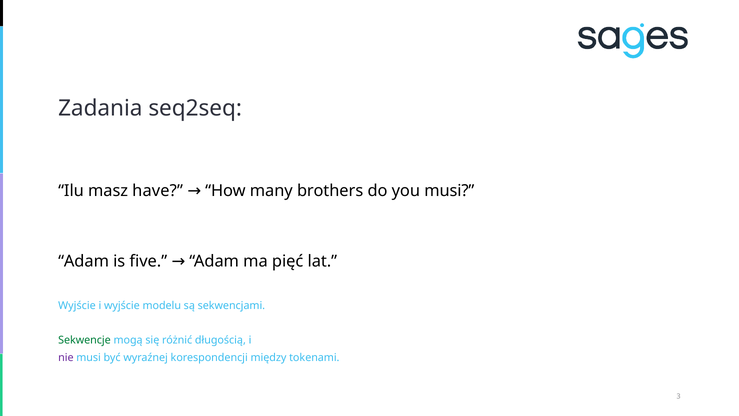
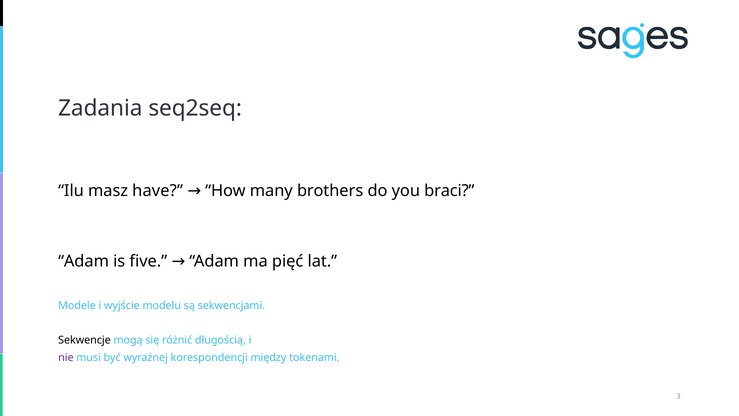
you musi: musi -> braci (449, 191)
Wyjście: Wyjście -> Modele (77, 305)
Sekwencje colour: green -> black (84, 340)
